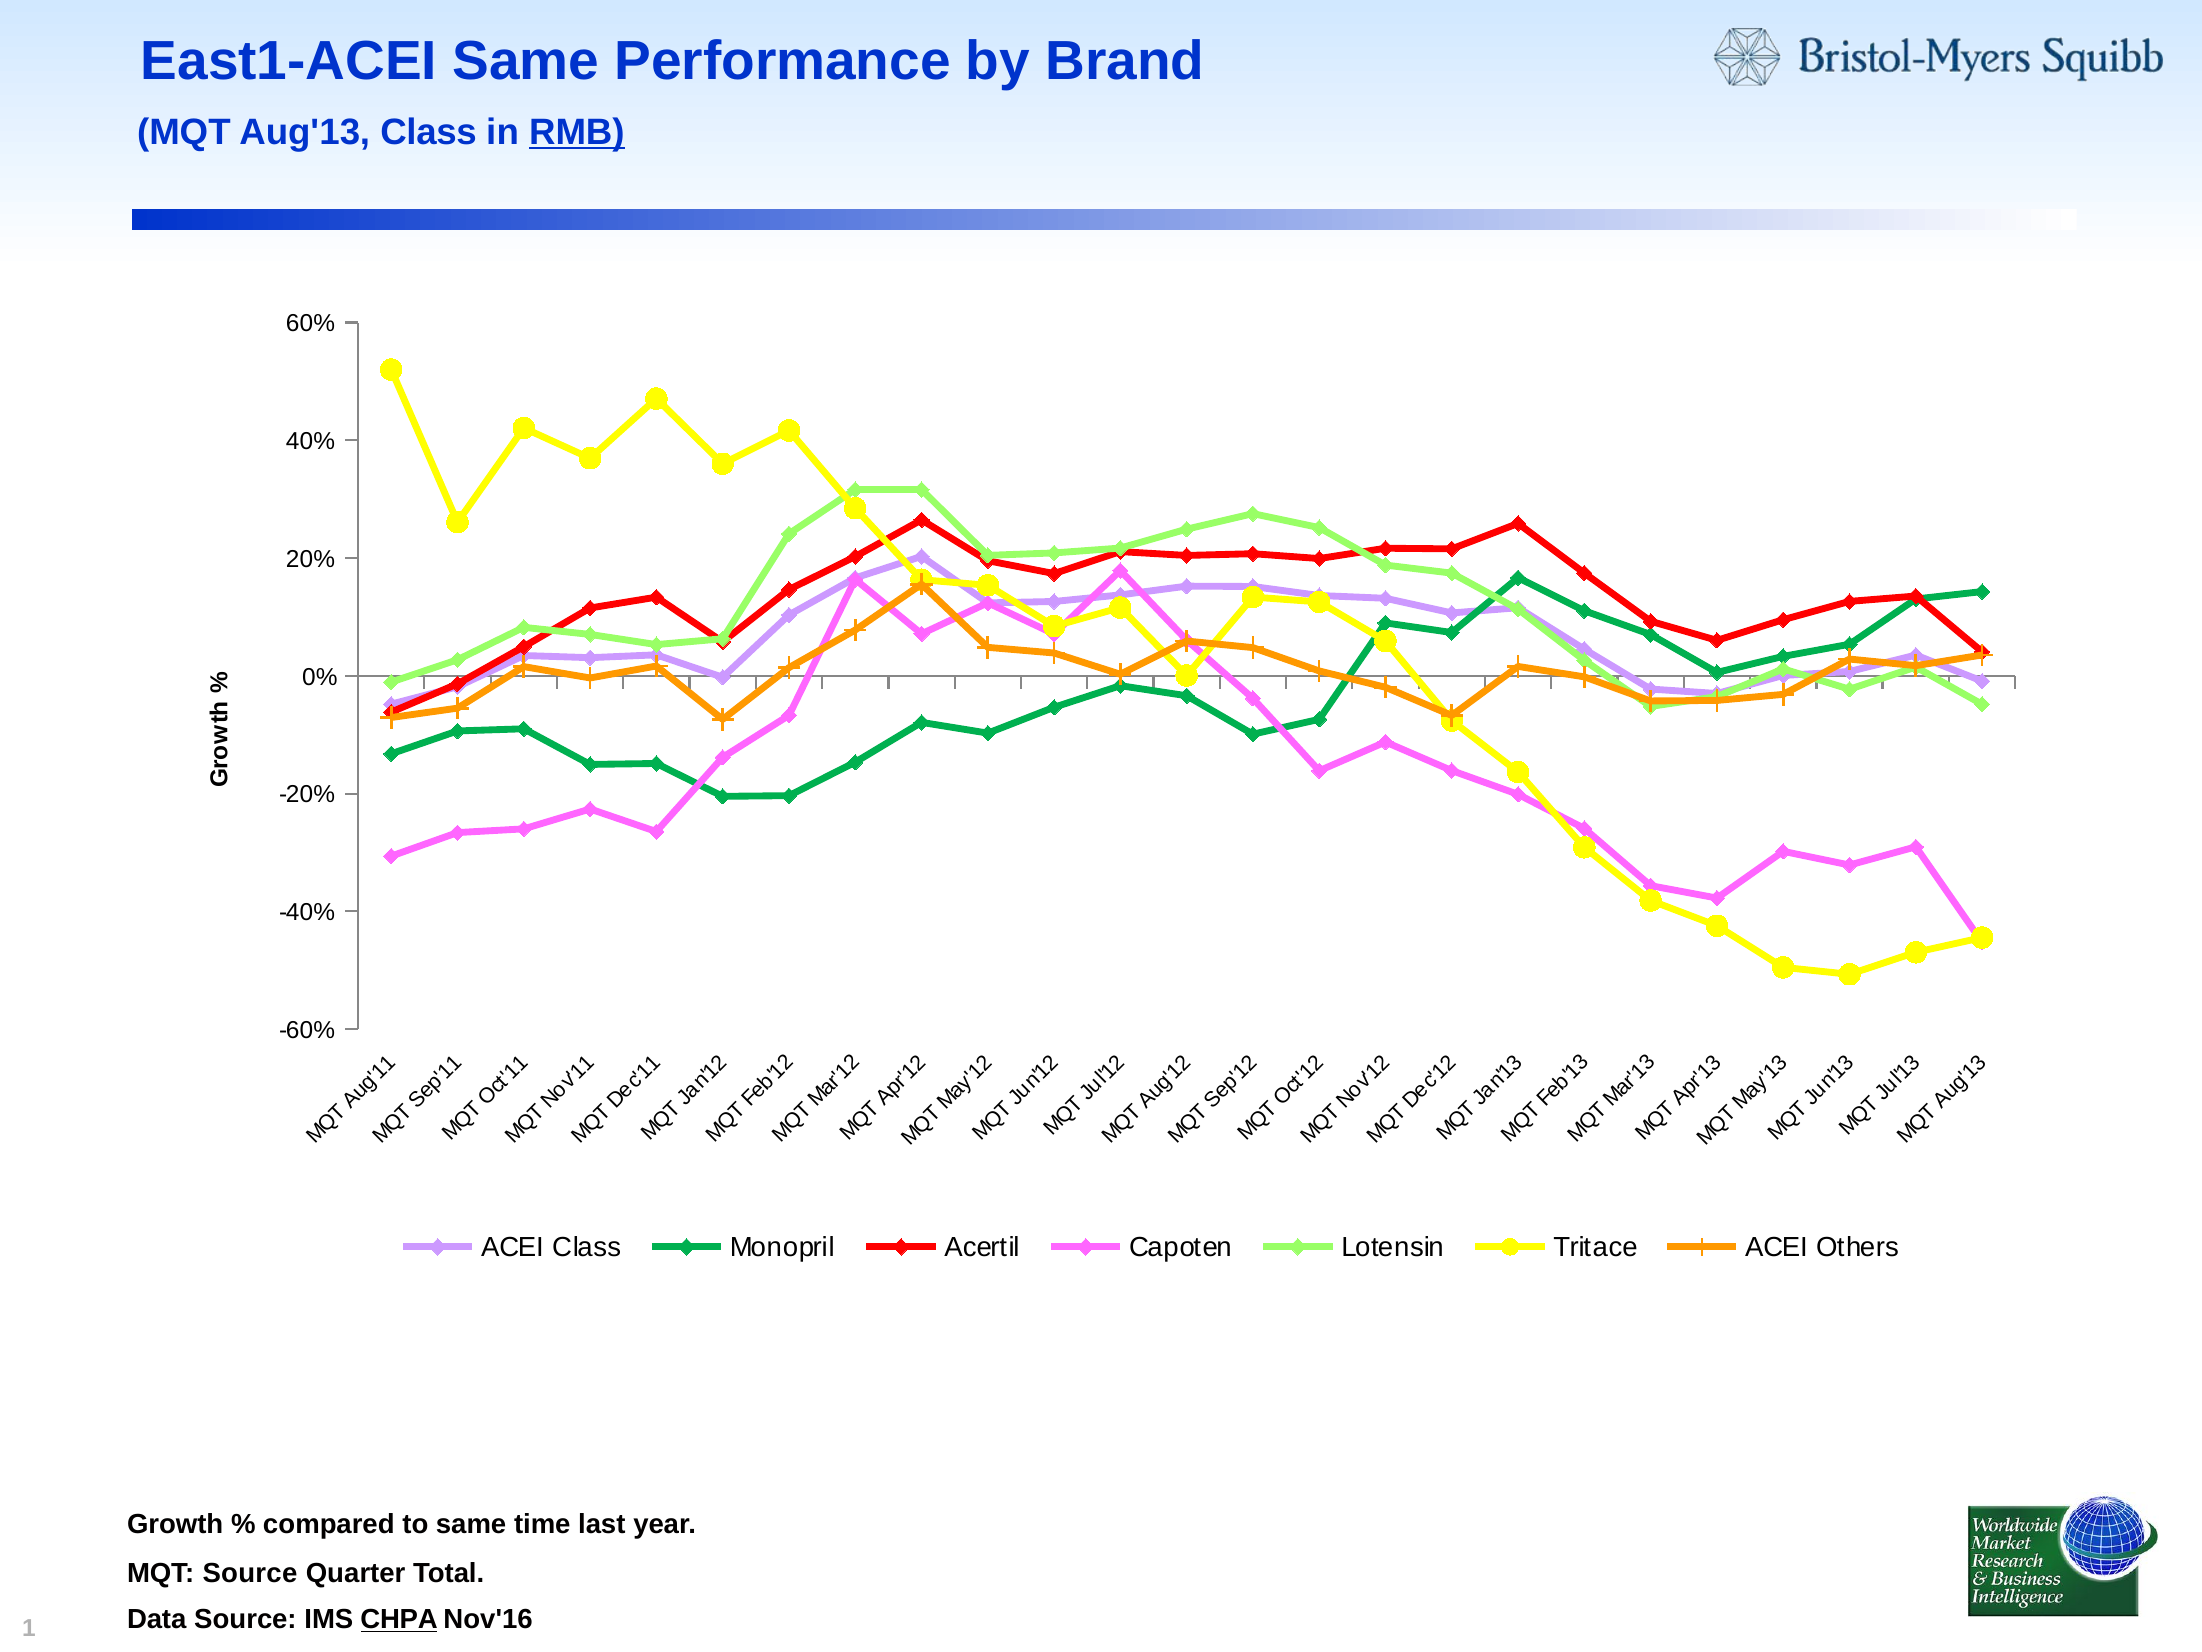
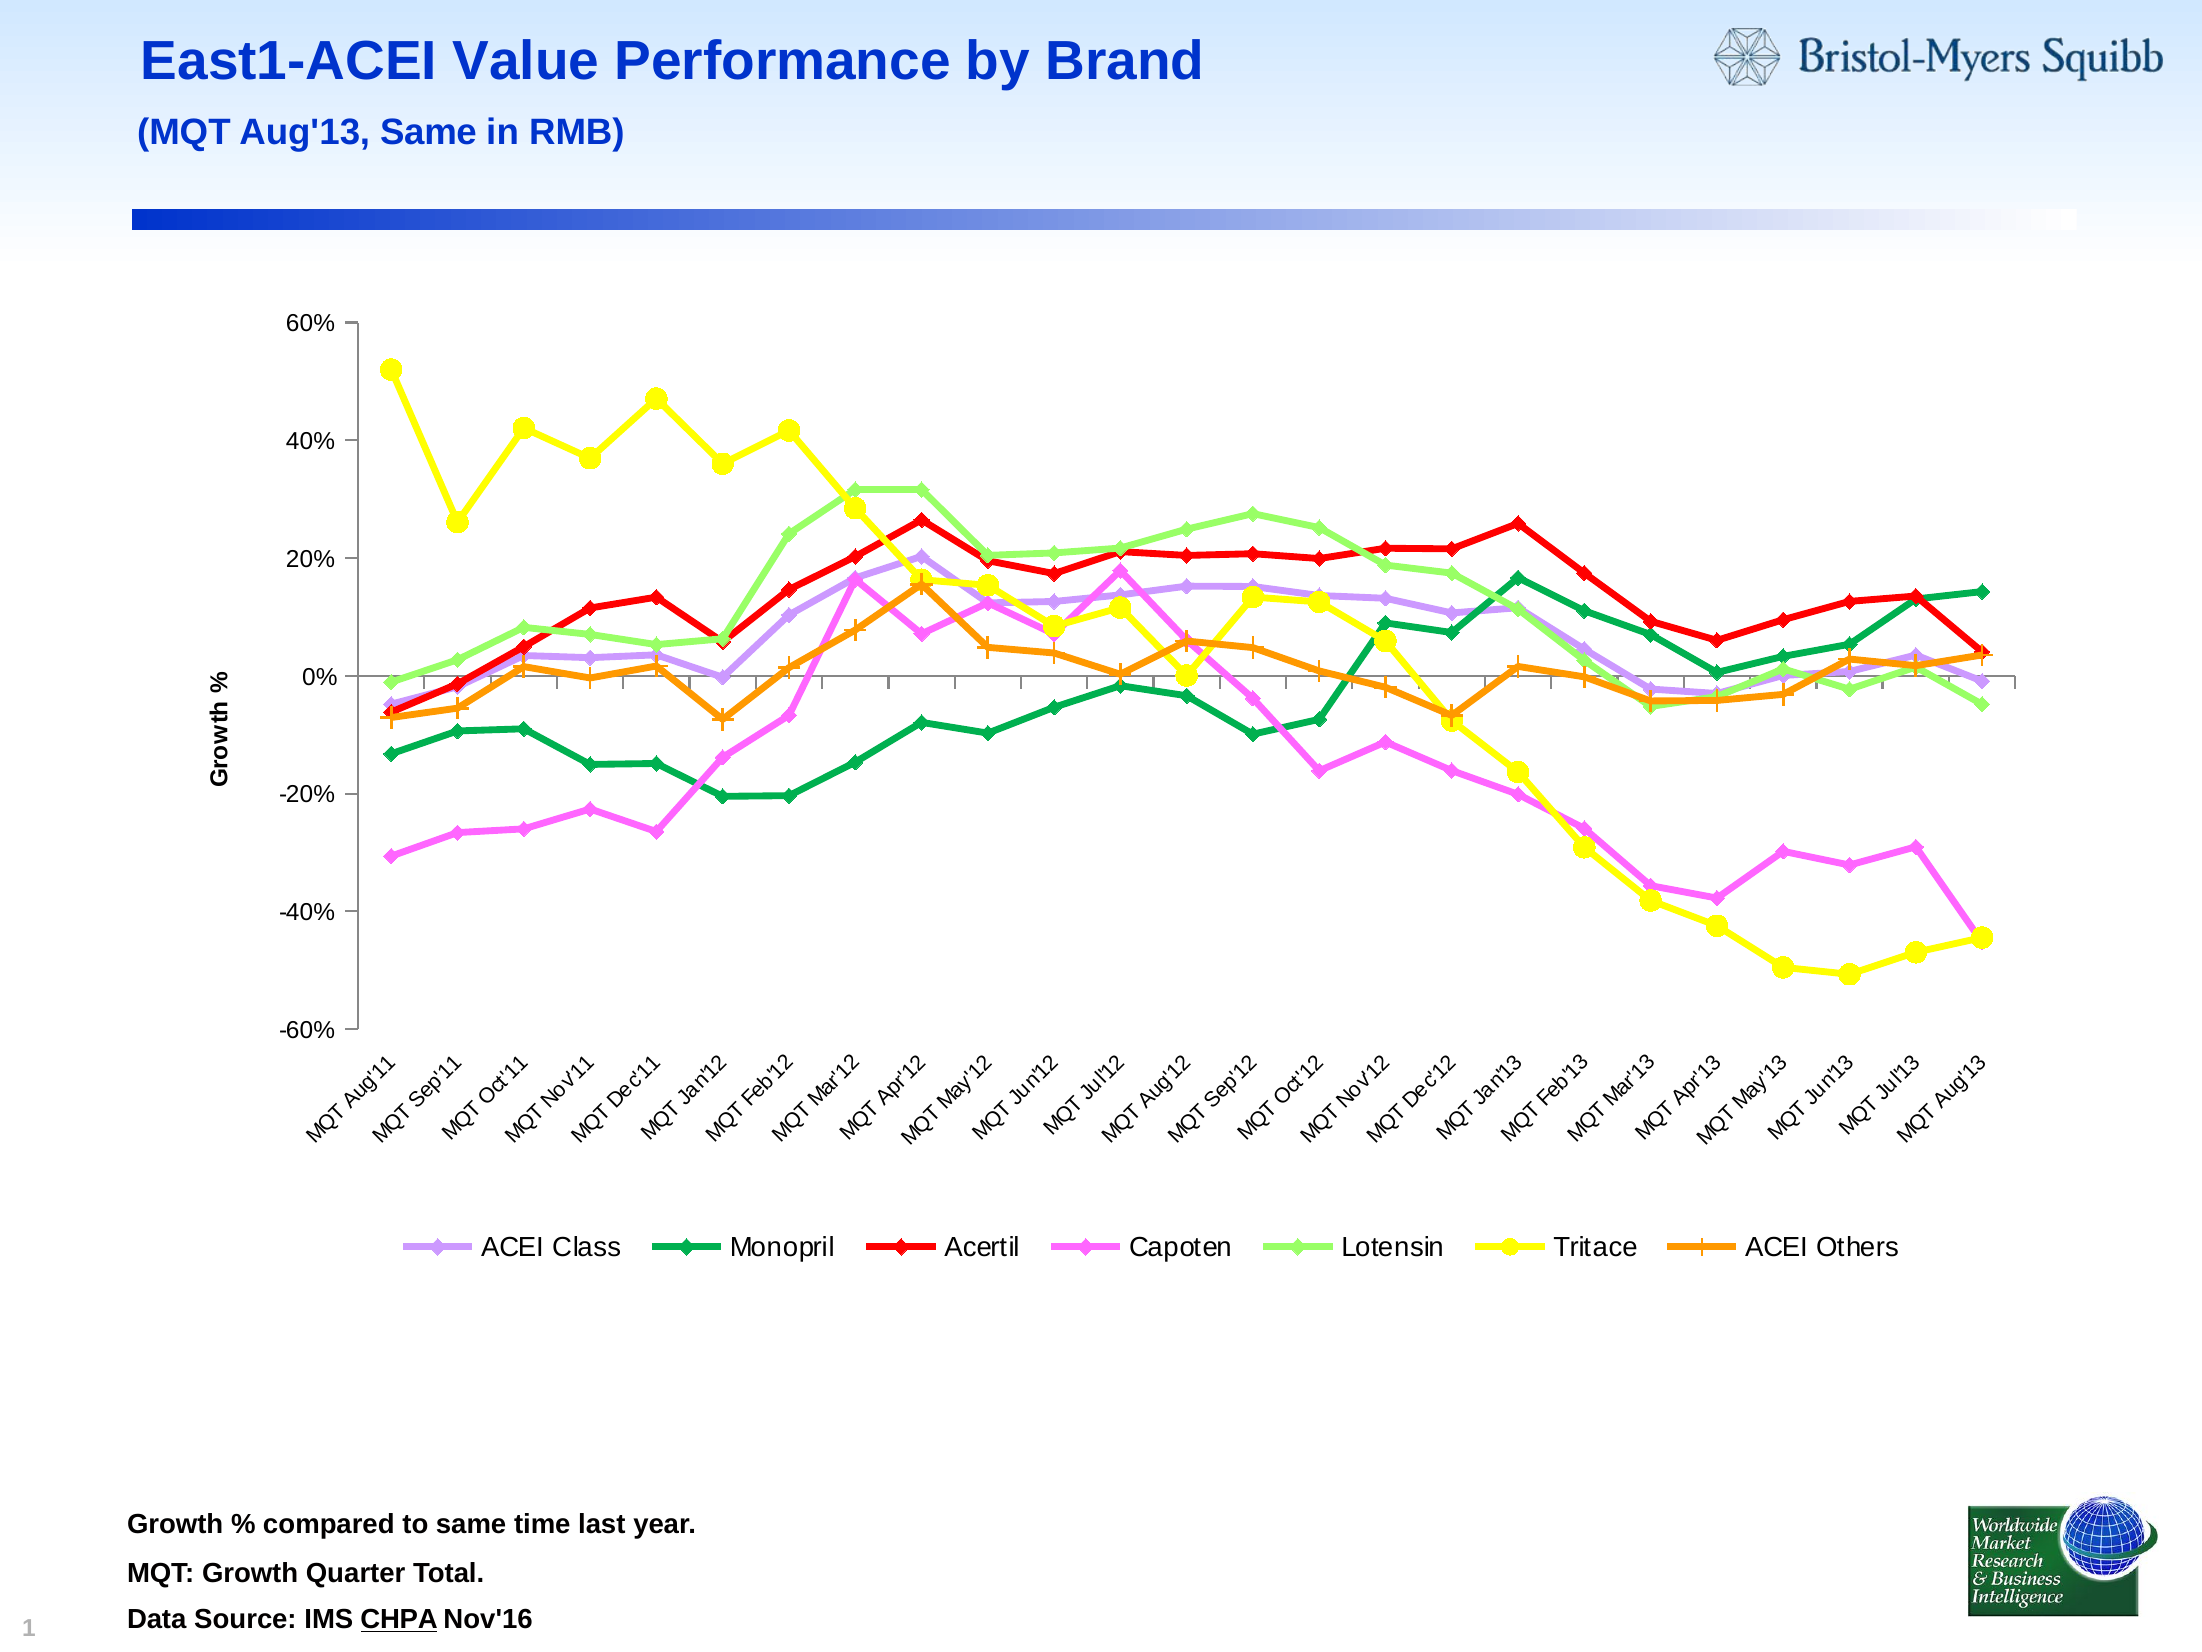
East1-ACEI Same: Same -> Value (526, 61)
Aug'13 Class: Class -> Same (429, 132)
RMB underline: present -> none (577, 132)
MQT Source: Source -> Growth (250, 1573)
